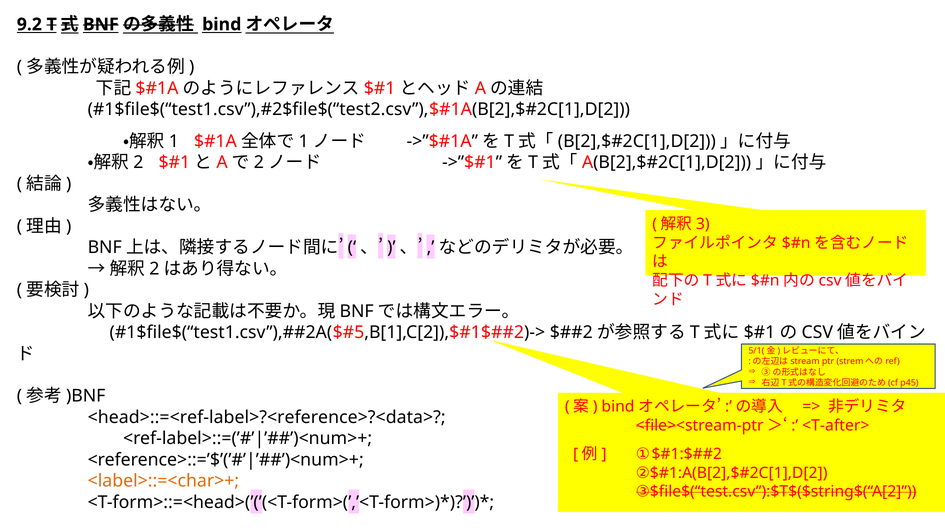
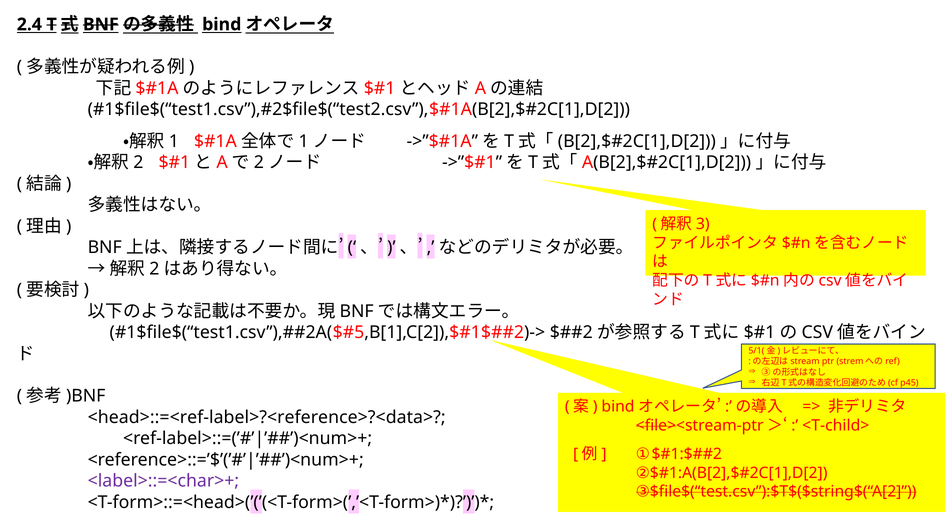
9.2: 9.2 -> 2.4 (29, 24)
<T-after>: <T-after> -> <T-child> (836, 426)
<label>::=<char>+ colour: orange -> purple (163, 482)
